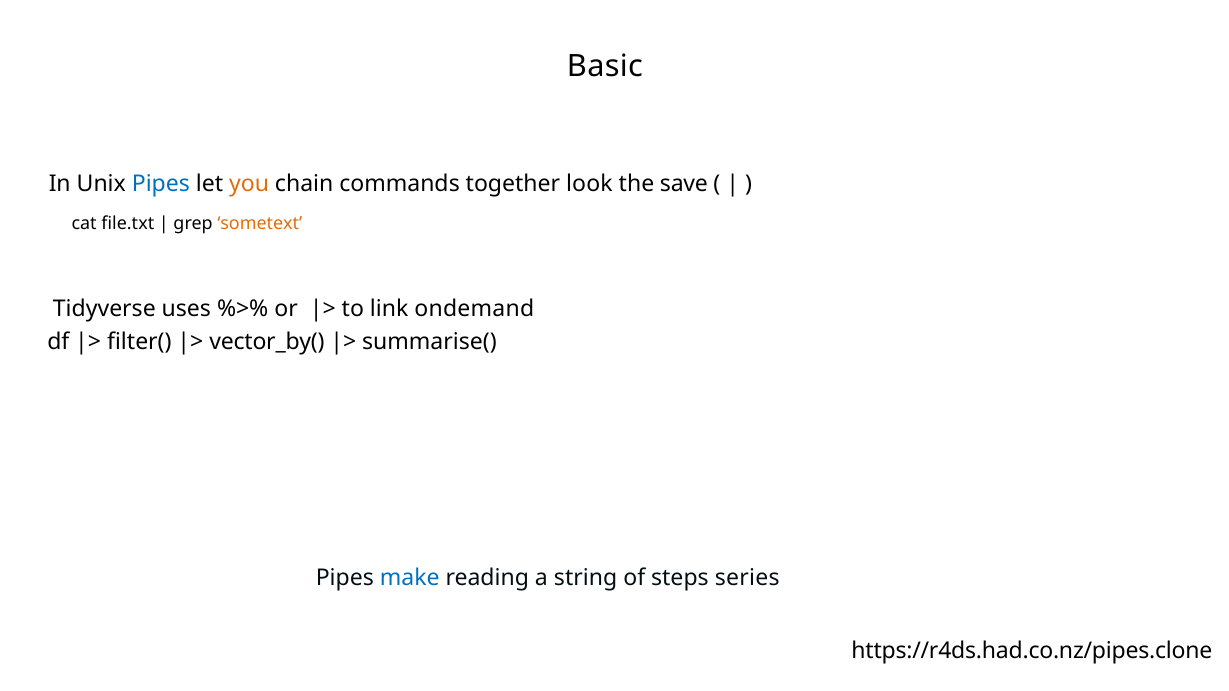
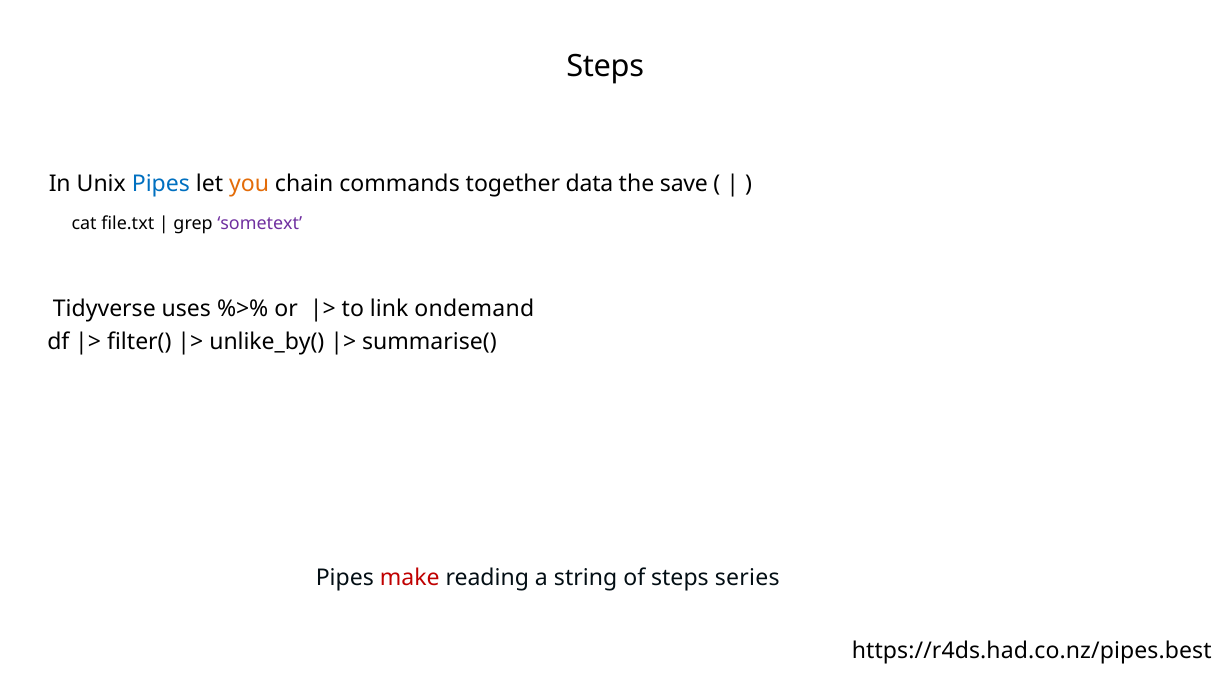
Basic: Basic -> Steps (605, 66)
look: look -> data (590, 183)
sometext colour: orange -> purple (260, 224)
vector_by(: vector_by( -> unlike_by( (267, 342)
make colour: blue -> red (410, 578)
https://r4ds.had.co.nz/pipes.clone: https://r4ds.had.co.nz/pipes.clone -> https://r4ds.had.co.nz/pipes.best (1032, 651)
